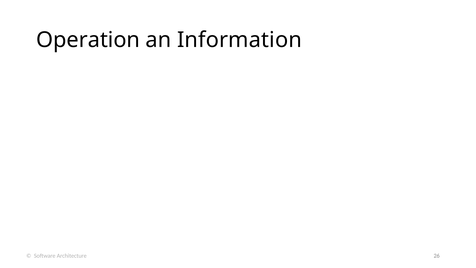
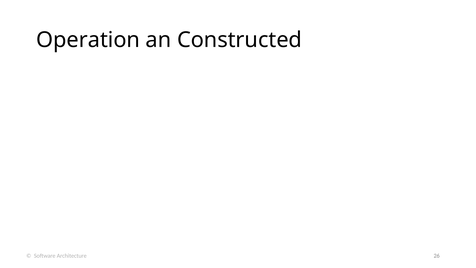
Information: Information -> Constructed (240, 40)
